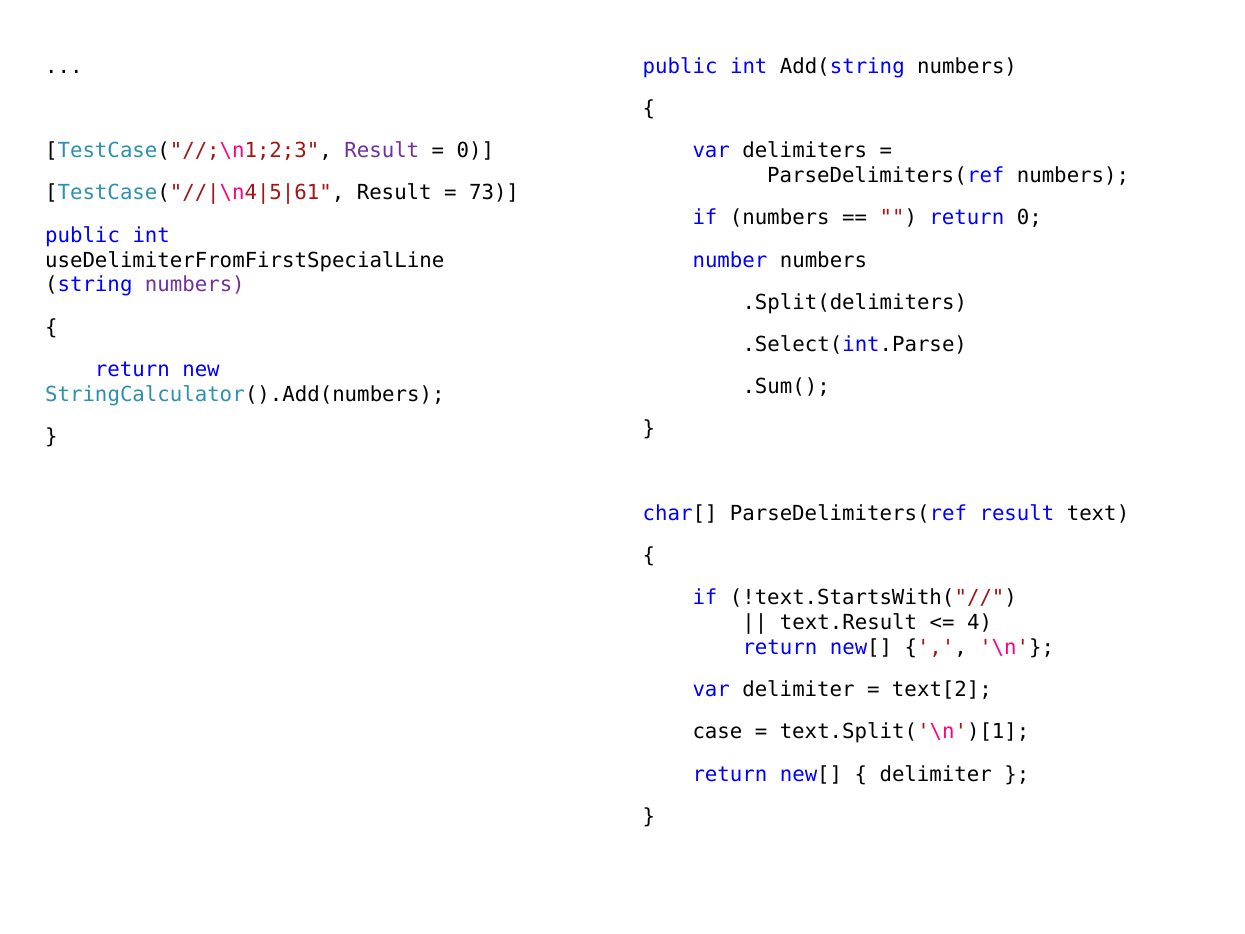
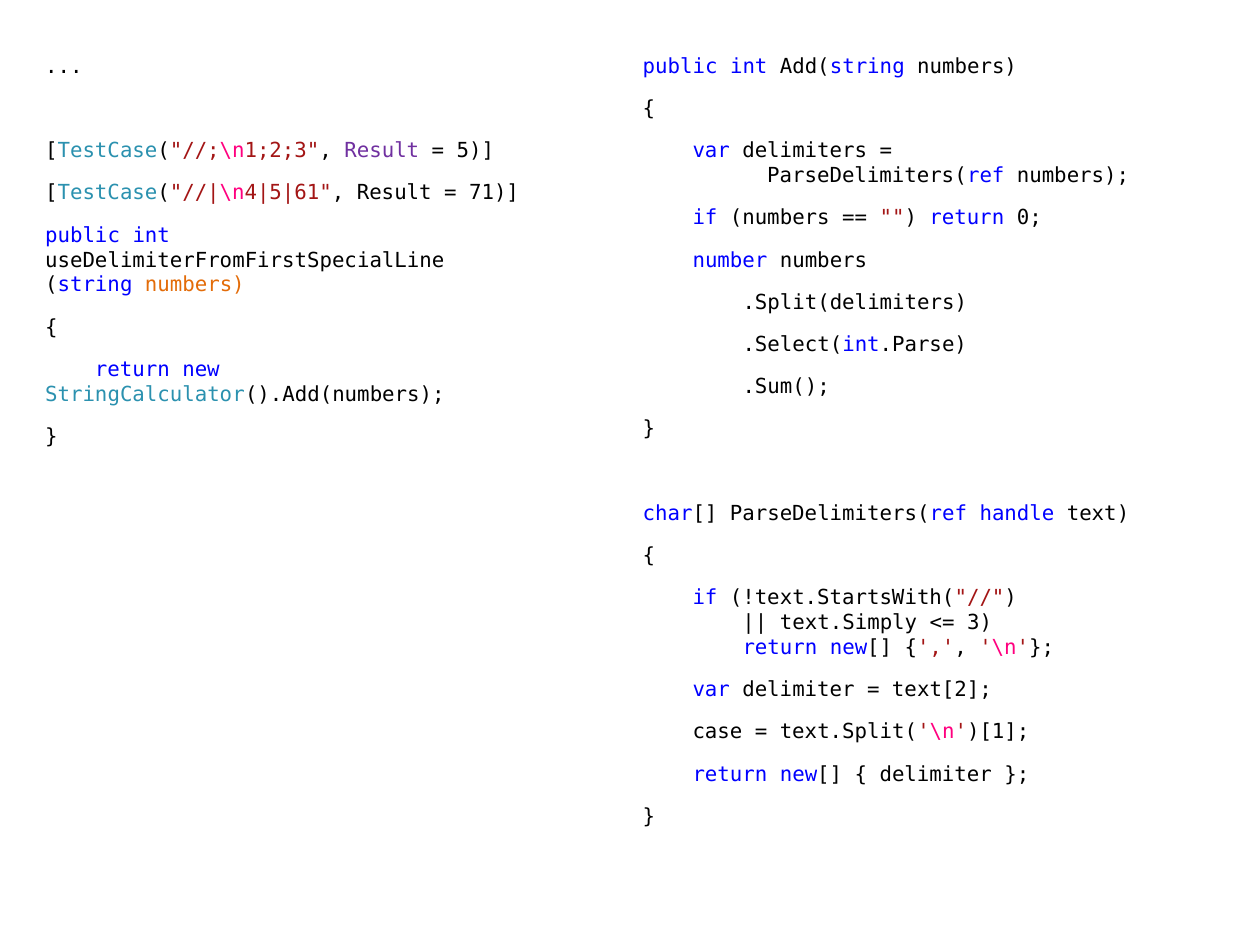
0: 0 -> 5 (475, 151)
73: 73 -> 71 (494, 193)
numbers colour: purple -> orange (195, 285)
ParseDelimiters(ref result: result -> handle (1017, 513)
text.Result: text.Result -> text.Simply (849, 623)
4: 4 -> 3 (980, 623)
